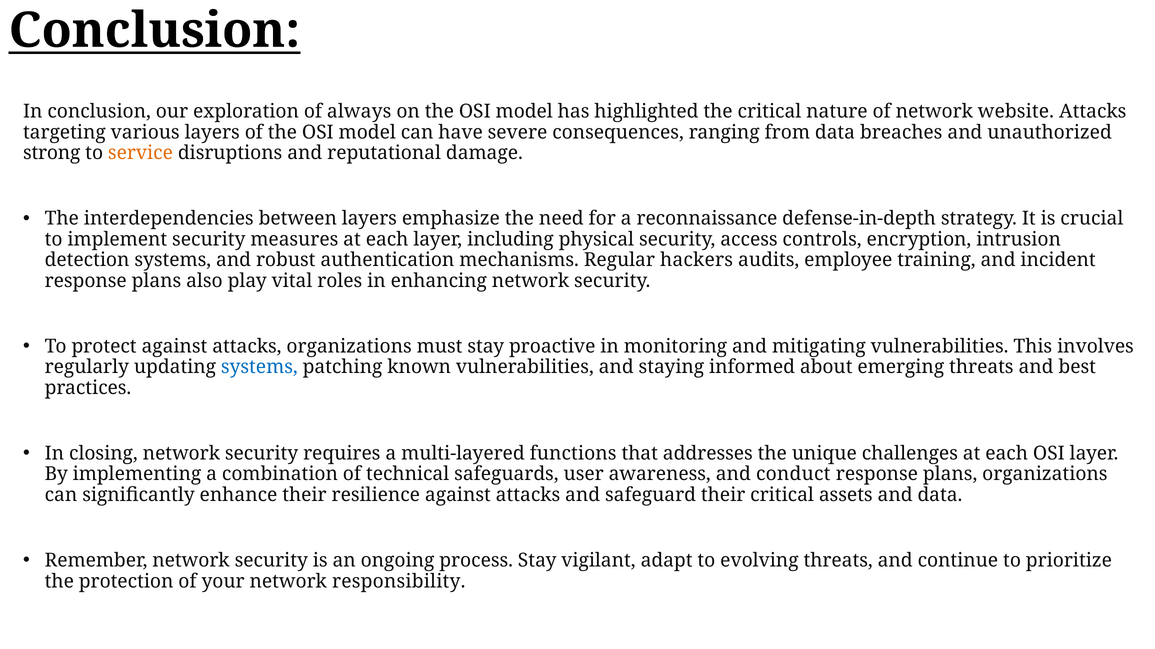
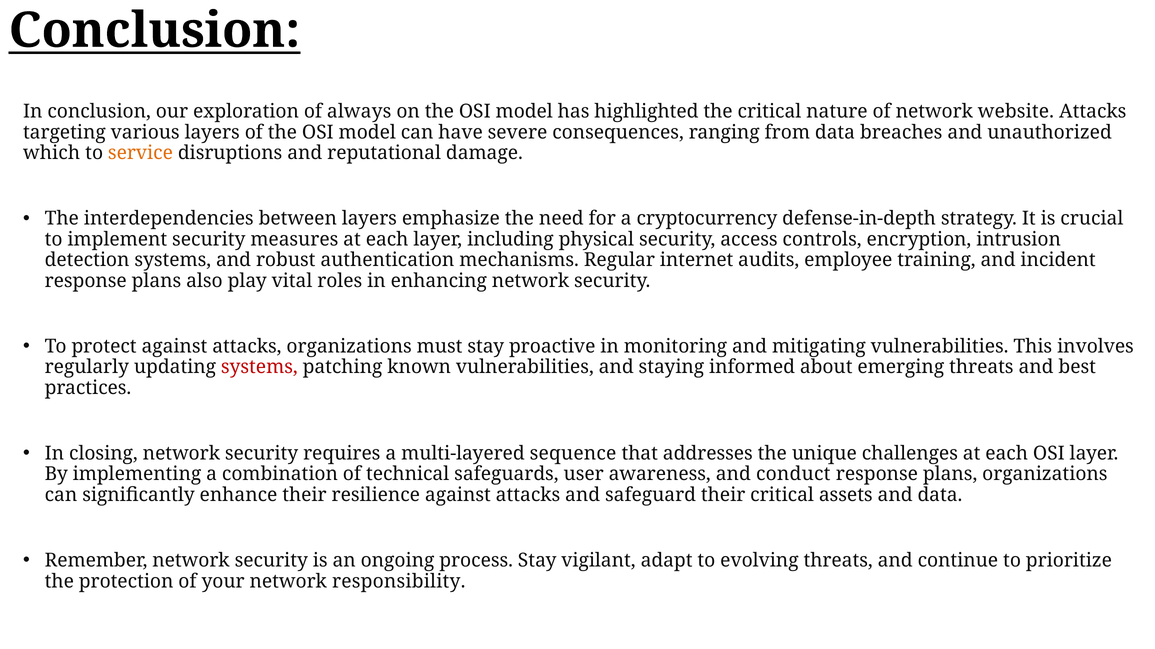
strong: strong -> which (52, 153)
reconnaissance: reconnaissance -> cryptocurrency (707, 219)
hackers: hackers -> internet (697, 260)
systems colour: blue -> red (259, 368)
functions: functions -> sequence (573, 454)
